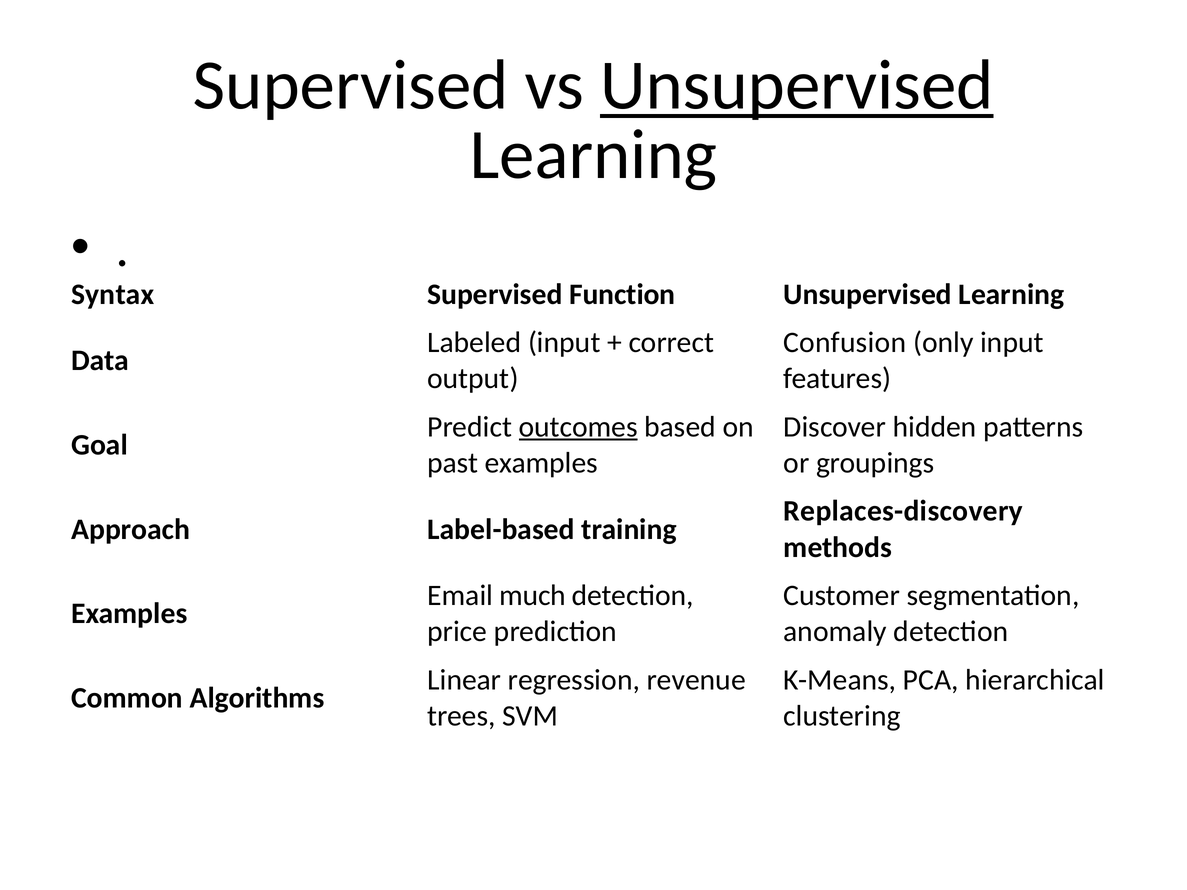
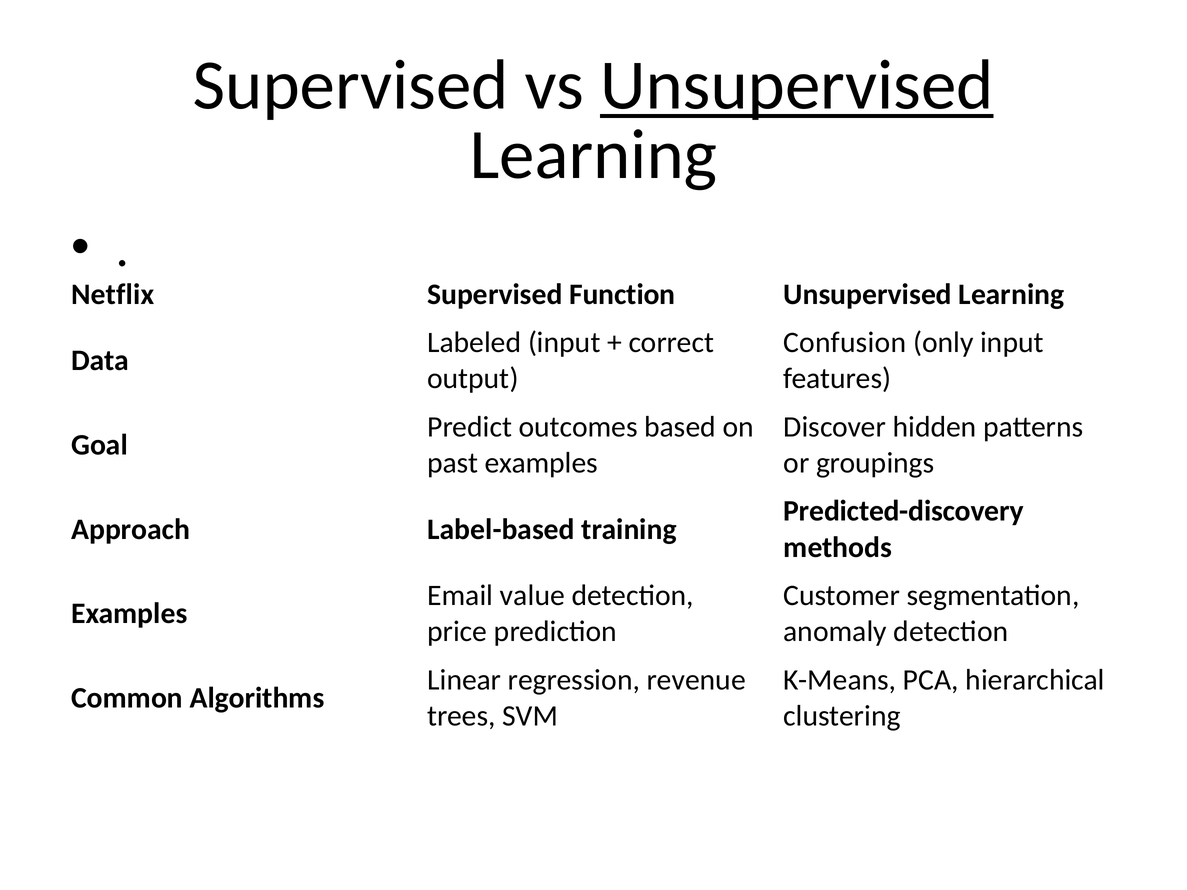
Syntax: Syntax -> Netflix (113, 294)
outcomes underline: present -> none (578, 427)
Replaces-discovery: Replaces-discovery -> Predicted-discovery (903, 511)
much: much -> value (532, 596)
